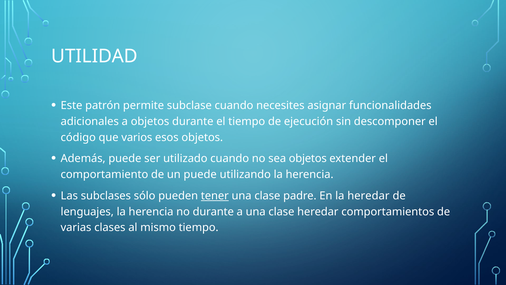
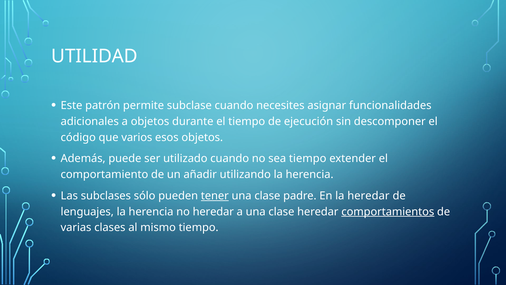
sea objetos: objetos -> tiempo (308, 158)
un puede: puede -> añadir (200, 174)
no durante: durante -> heredar (213, 211)
comportamientos underline: none -> present (388, 211)
